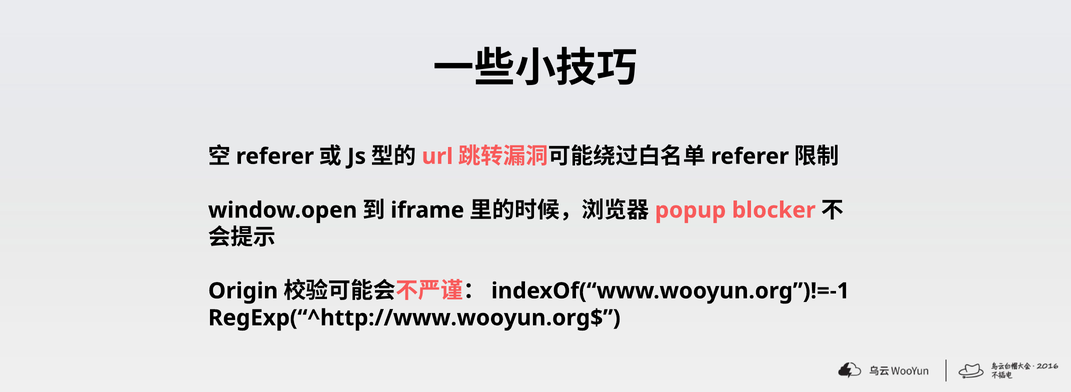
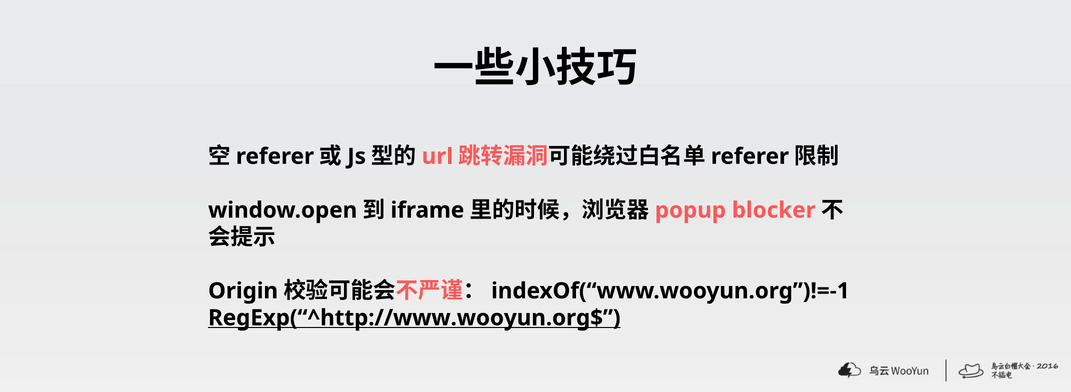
RegExp(“^http://www.wooyun.org$ underline: none -> present (414, 318)
